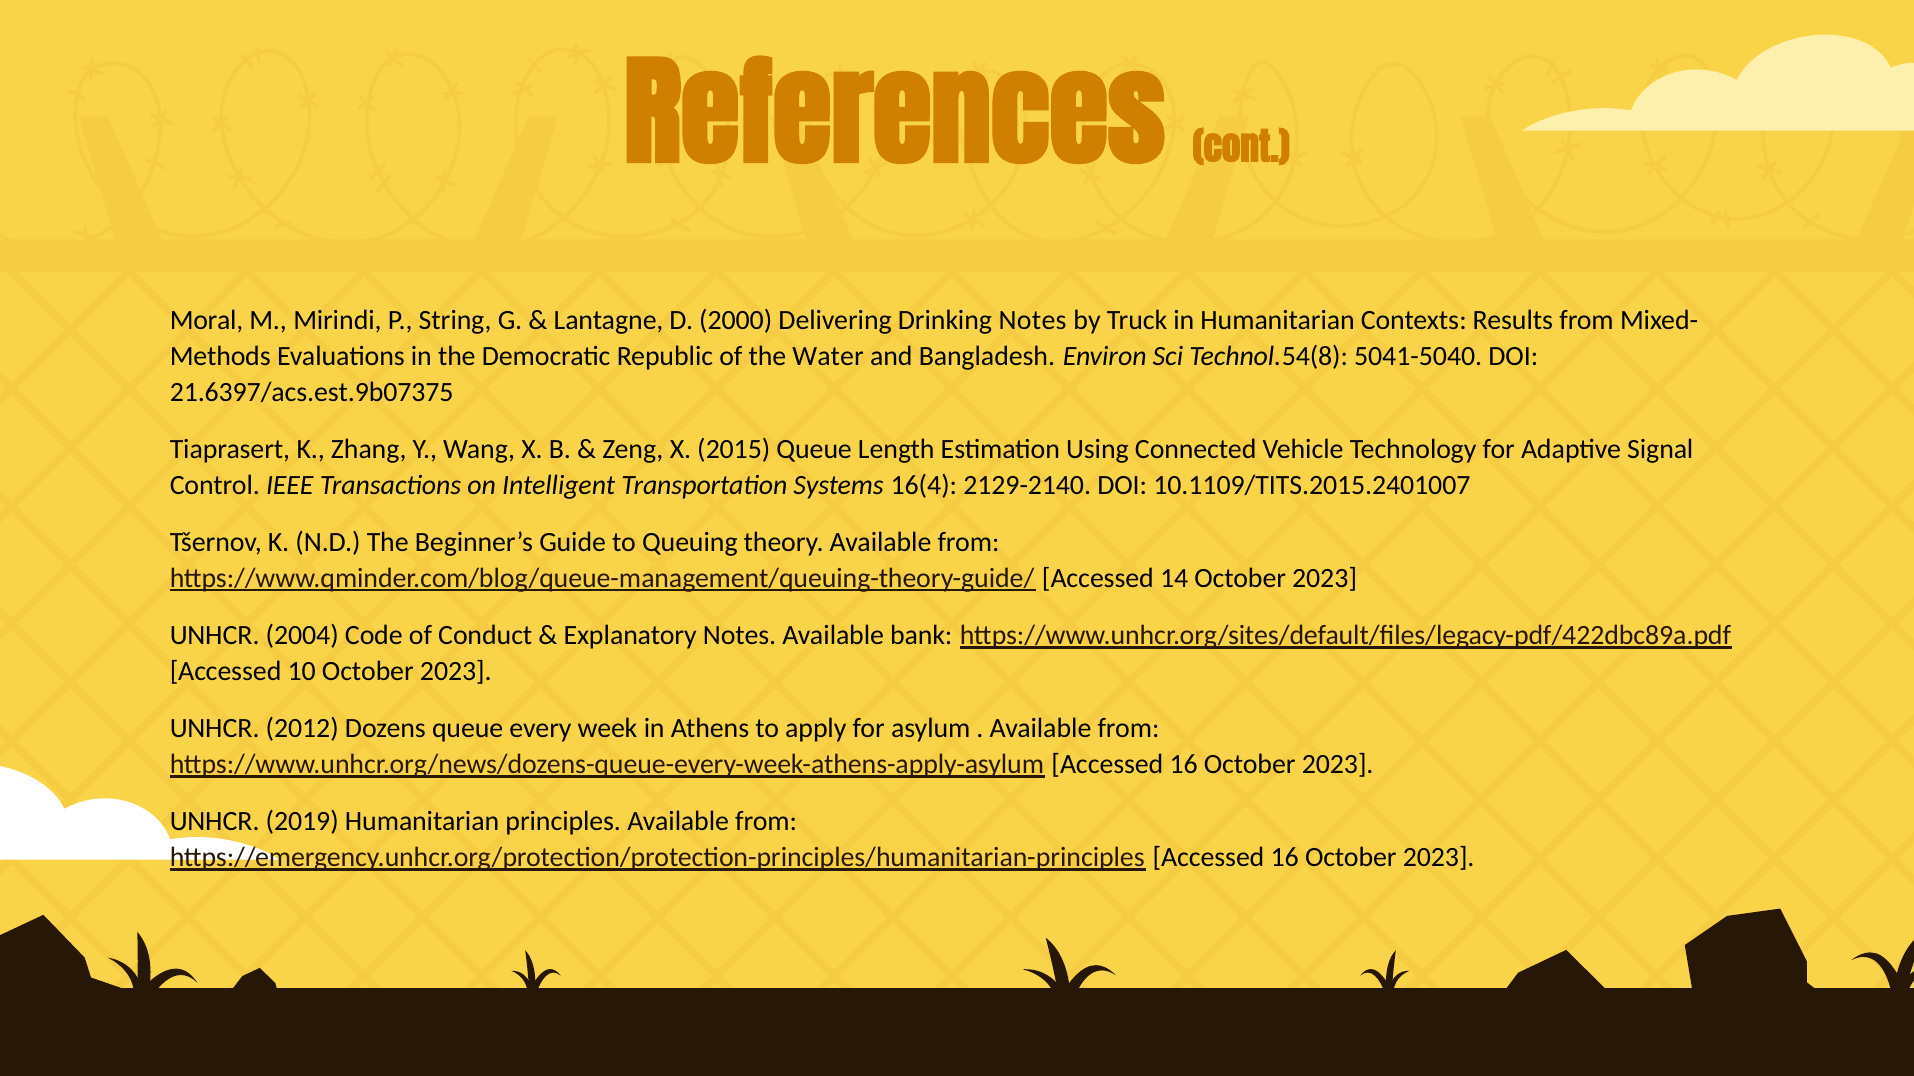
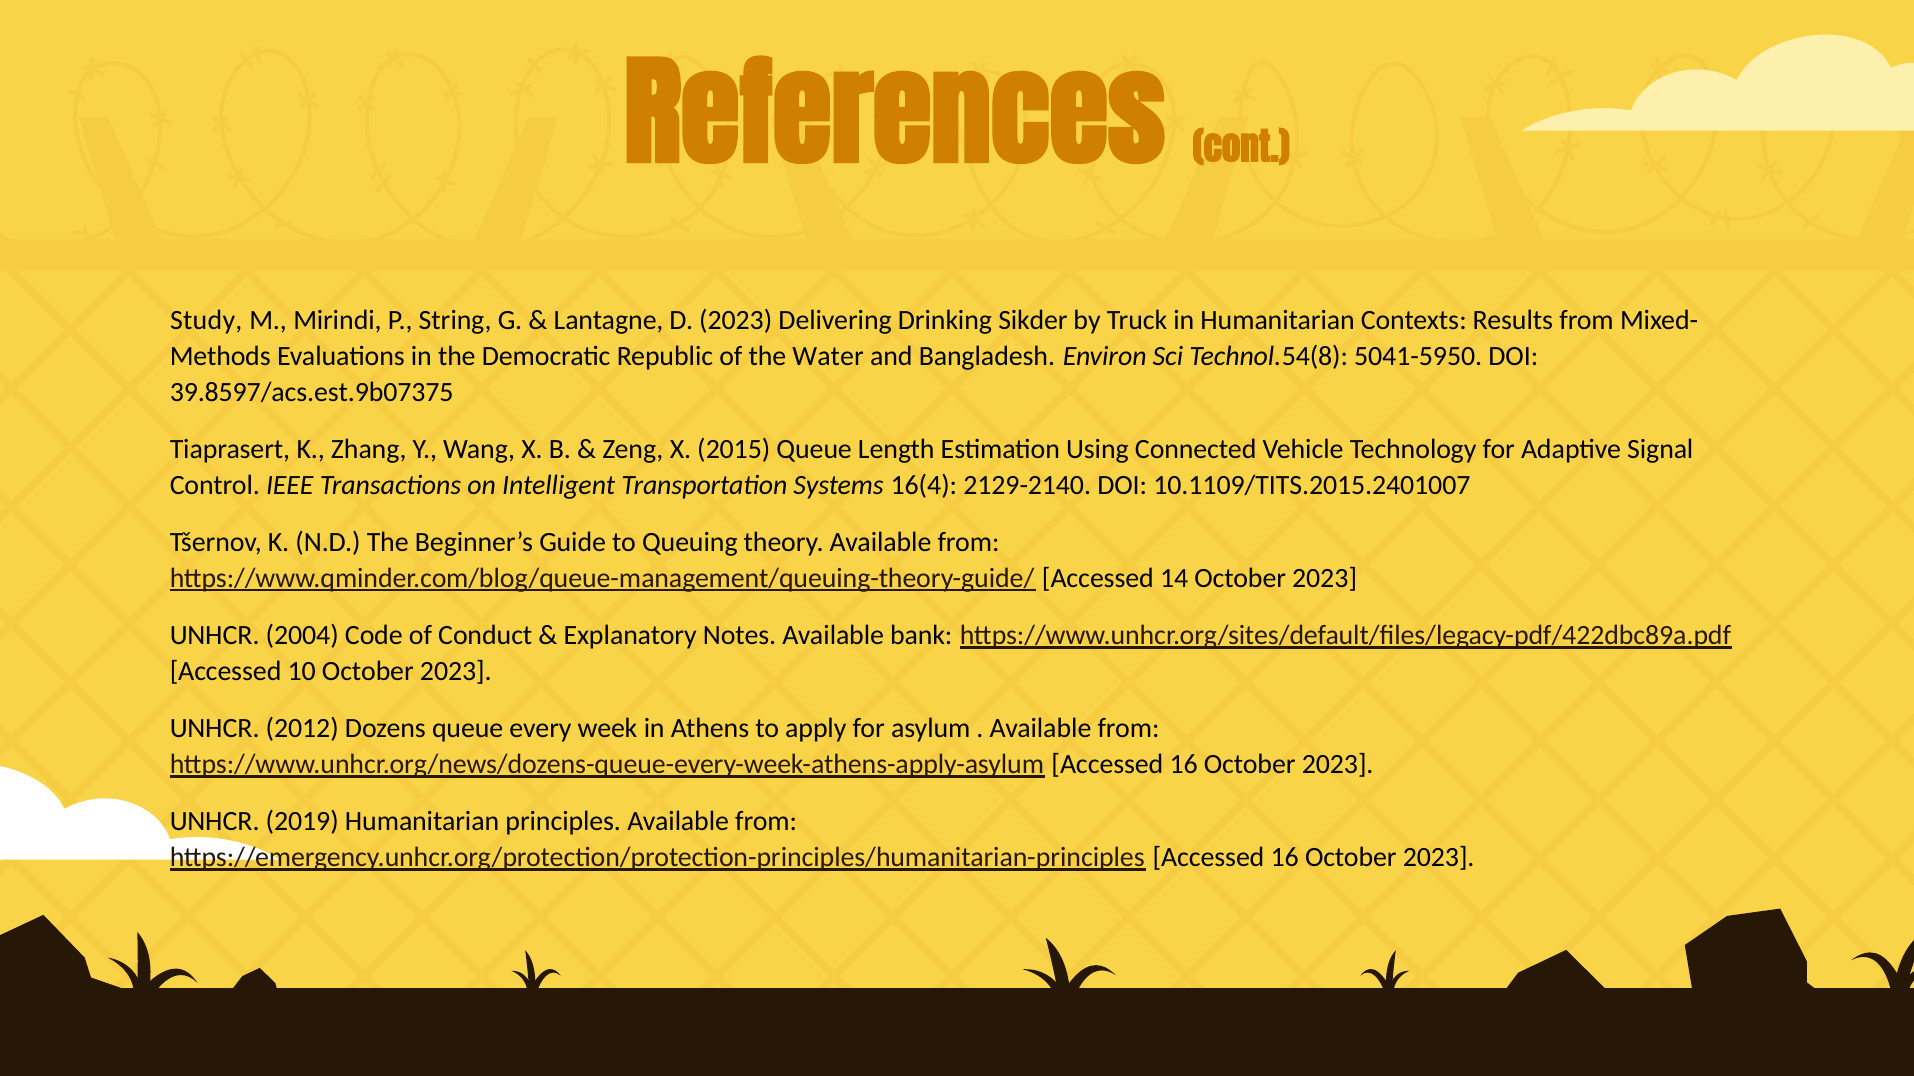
Moral: Moral -> Study (206, 321)
D 2000: 2000 -> 2023 (736, 321)
Drinking Notes: Notes -> Sikder (1033, 321)
5041-5040: 5041-5040 -> 5041-5950 (1418, 357)
21.6397/acs.est.9b07375: 21.6397/acs.est.9b07375 -> 39.8597/acs.est.9b07375 (312, 393)
